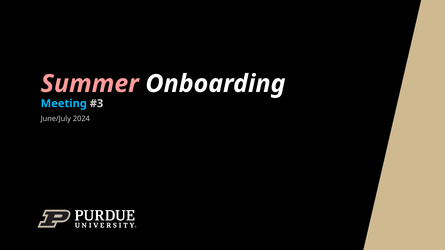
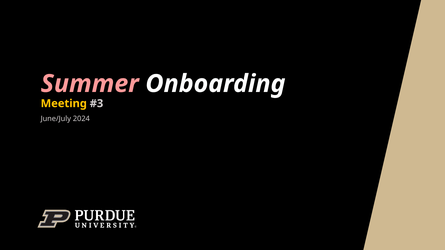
Meeting colour: light blue -> yellow (64, 104)
